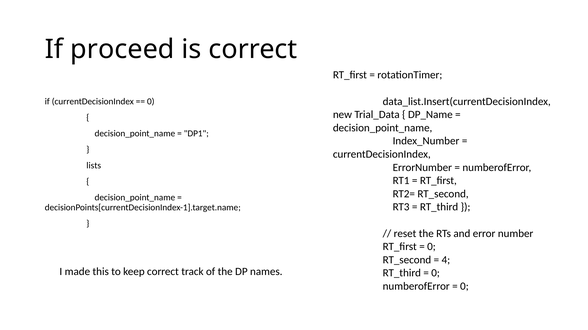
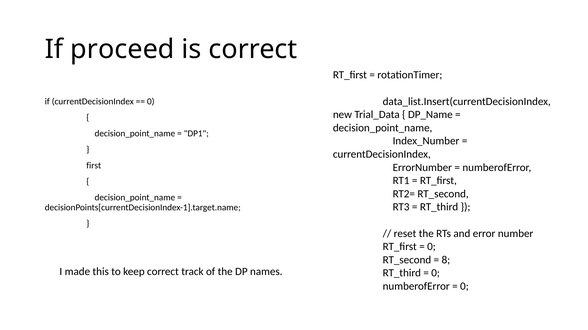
lists: lists -> first (94, 166)
4: 4 -> 8 (446, 260)
